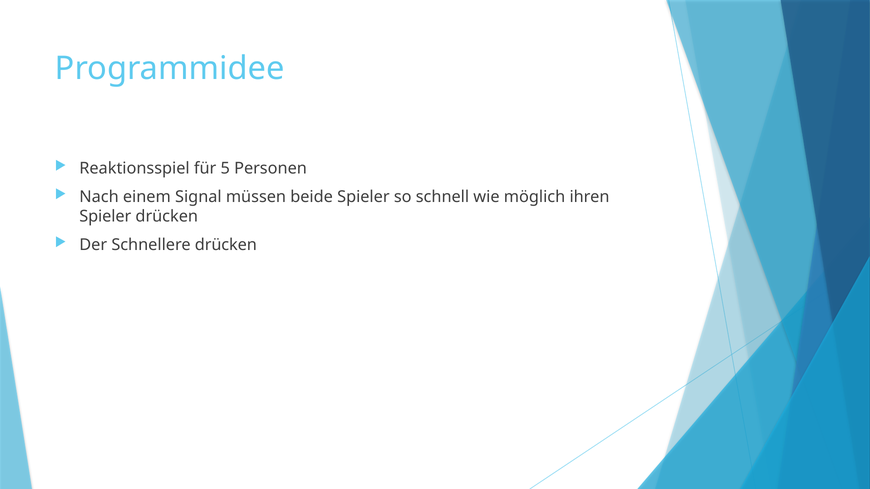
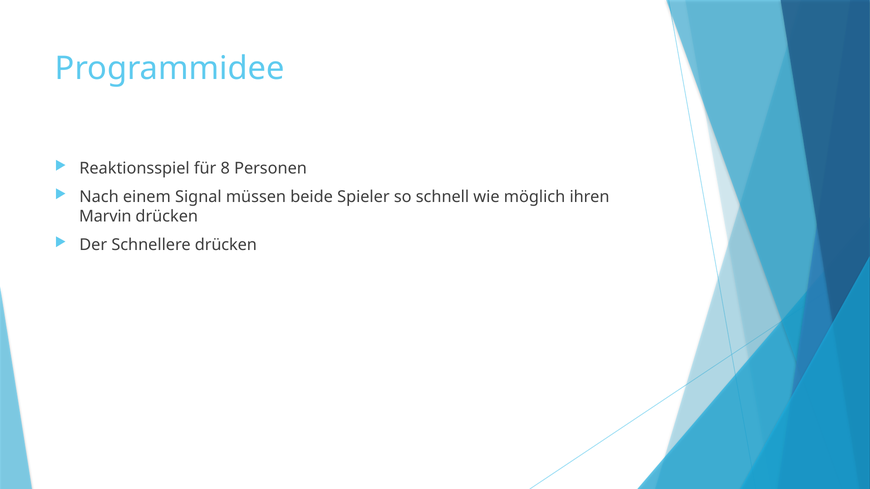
5: 5 -> 8 (225, 168)
Spieler: Spieler -> Marvin (105, 217)
